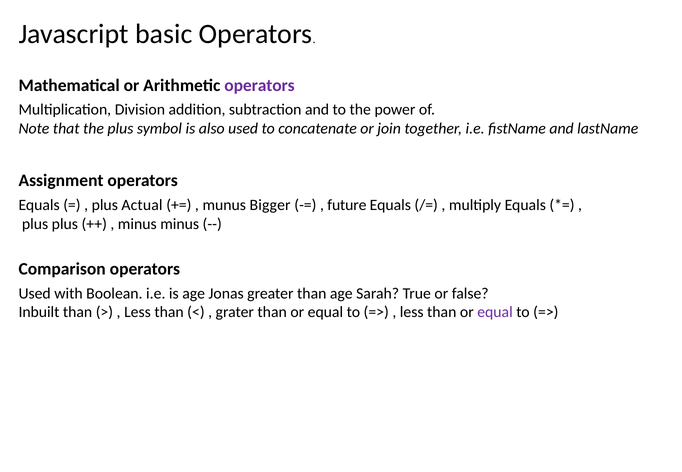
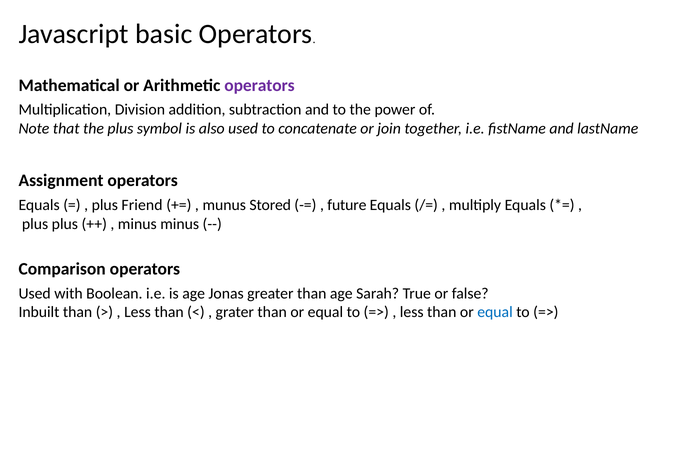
Actual: Actual -> Friend (142, 205)
Bigger: Bigger -> Stored (270, 205)
equal colour: purple -> blue (495, 312)
